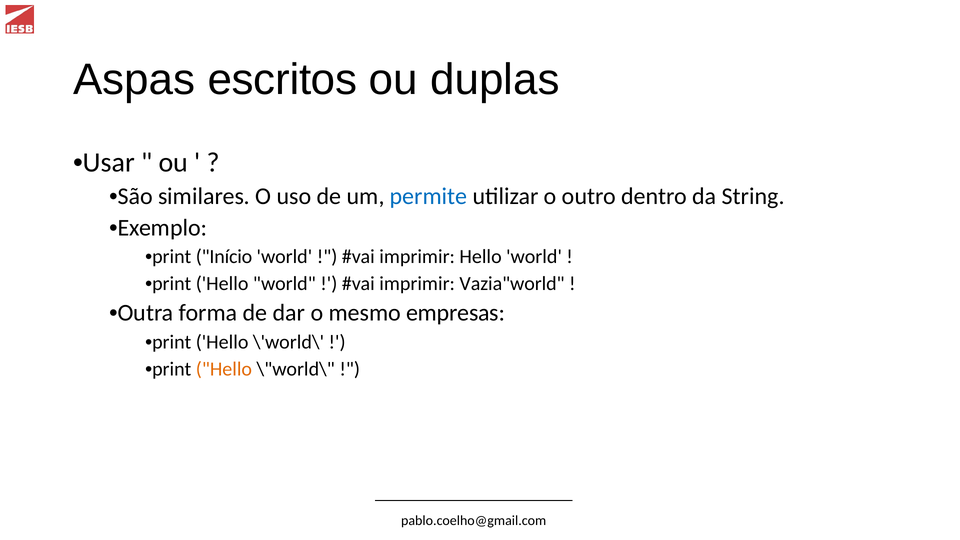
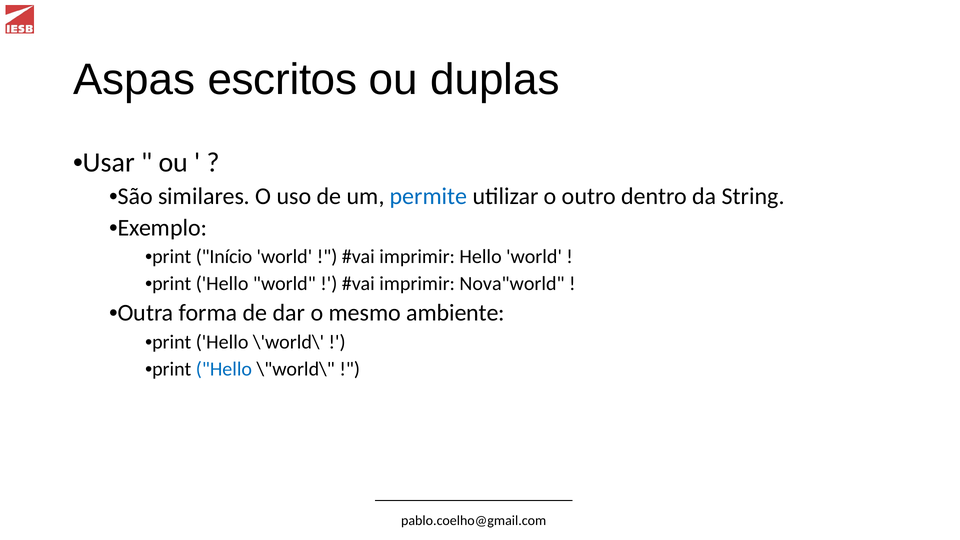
Vazia"world: Vazia"world -> Nova"world (512, 284)
empresas: empresas -> ambiente (456, 313)
Hello colour: orange -> blue (224, 369)
